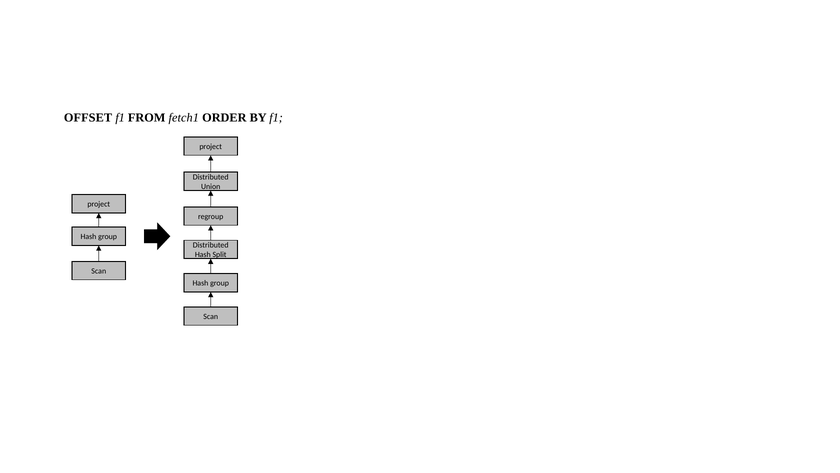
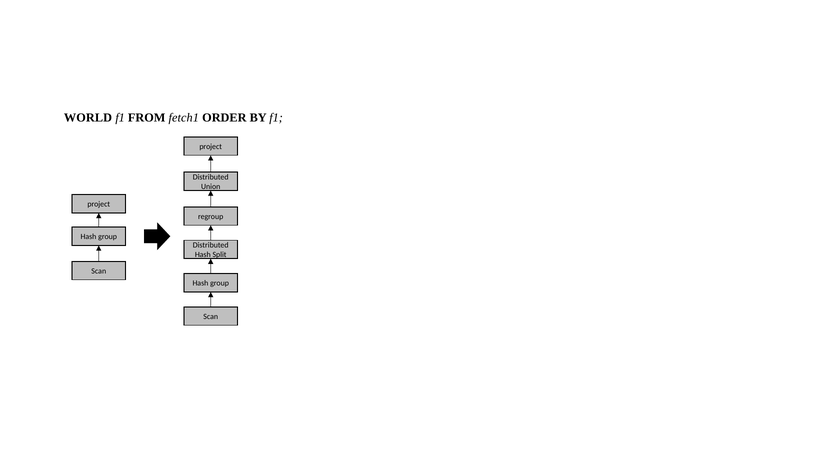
OFFSET: OFFSET -> WORLD (88, 118)
